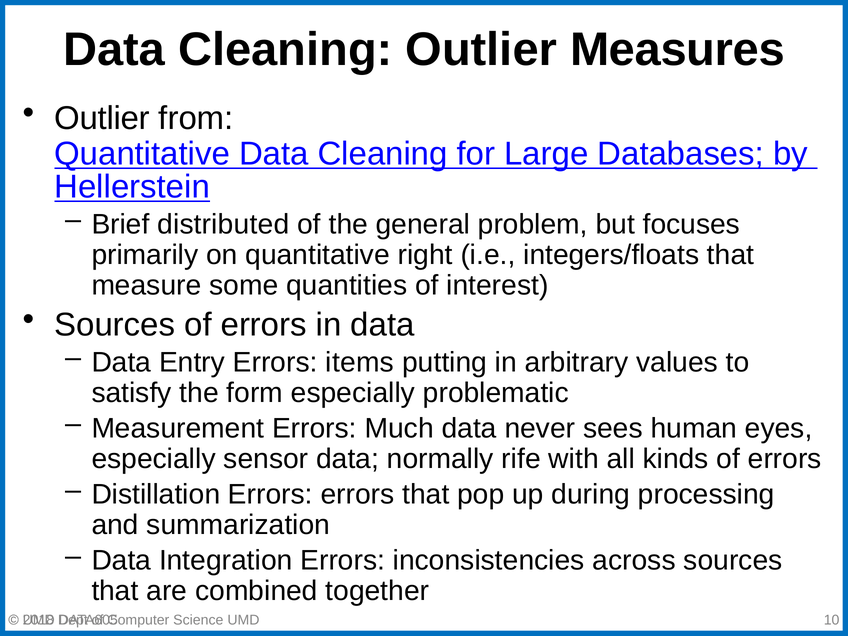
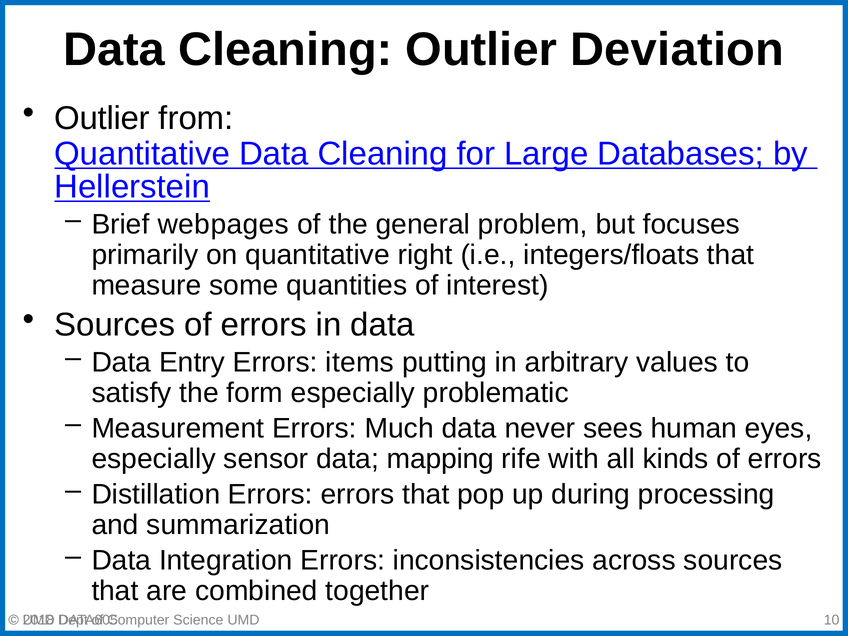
Measures: Measures -> Deviation (677, 50)
distributed: distributed -> webpages (223, 224)
normally: normally -> mapping (440, 459)
